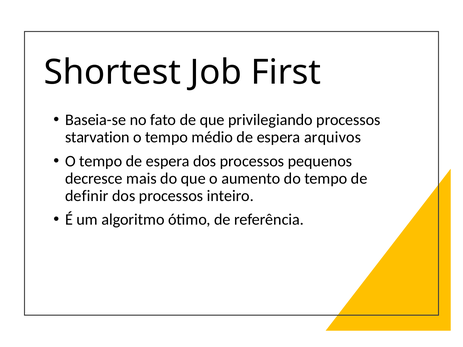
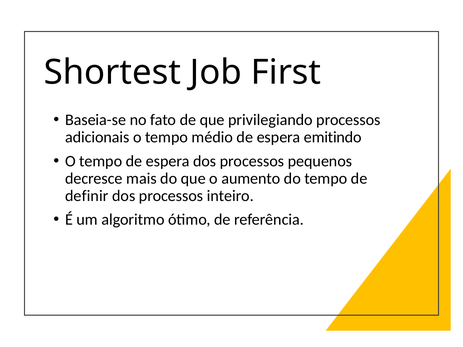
starvation: starvation -> adicionais (97, 137)
arquivos: arquivos -> emitindo (333, 137)
